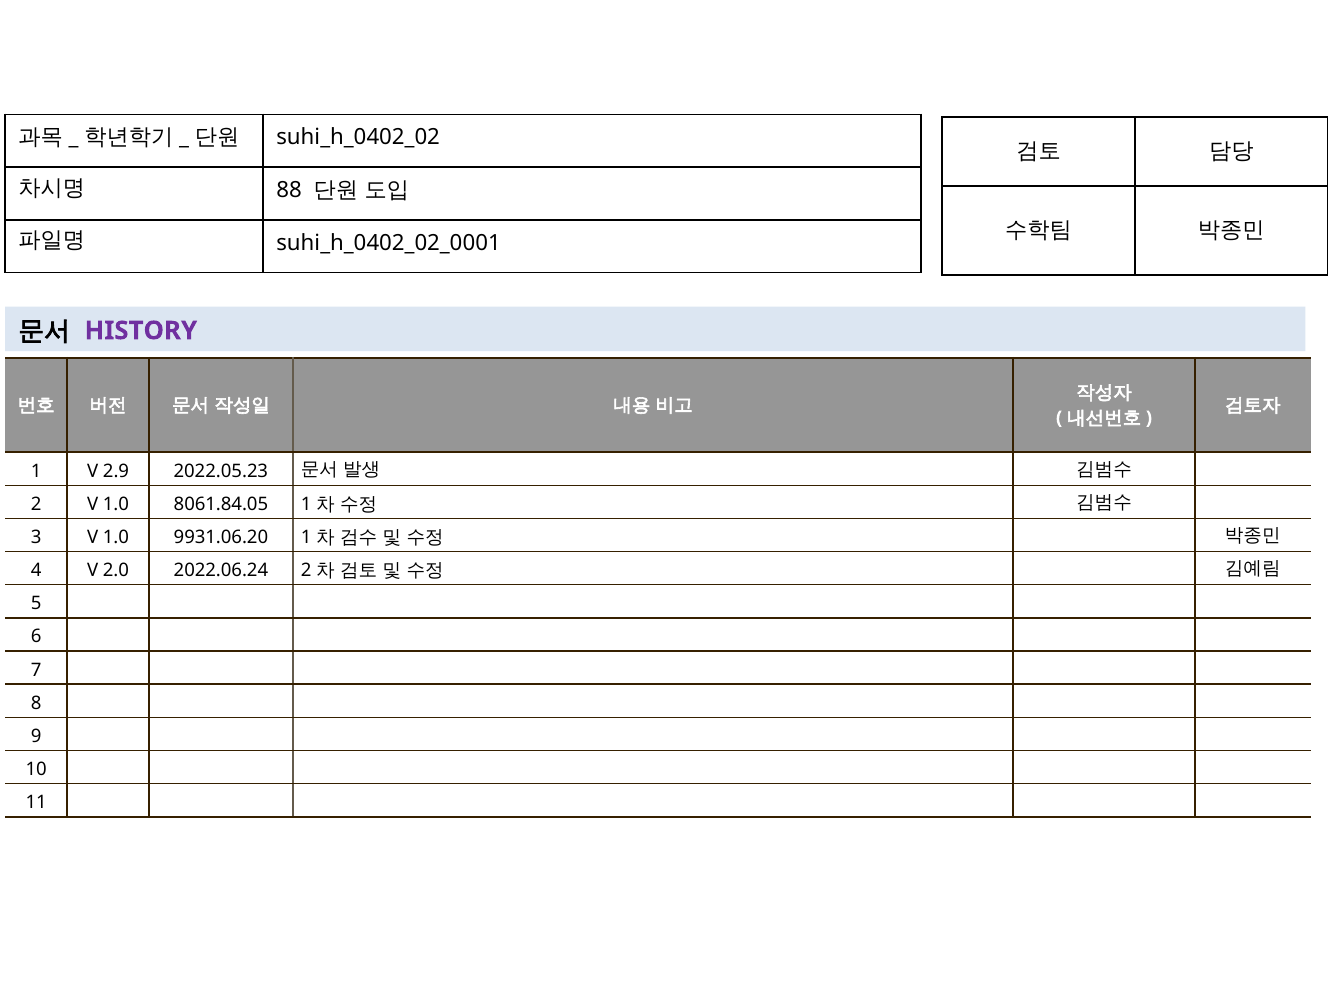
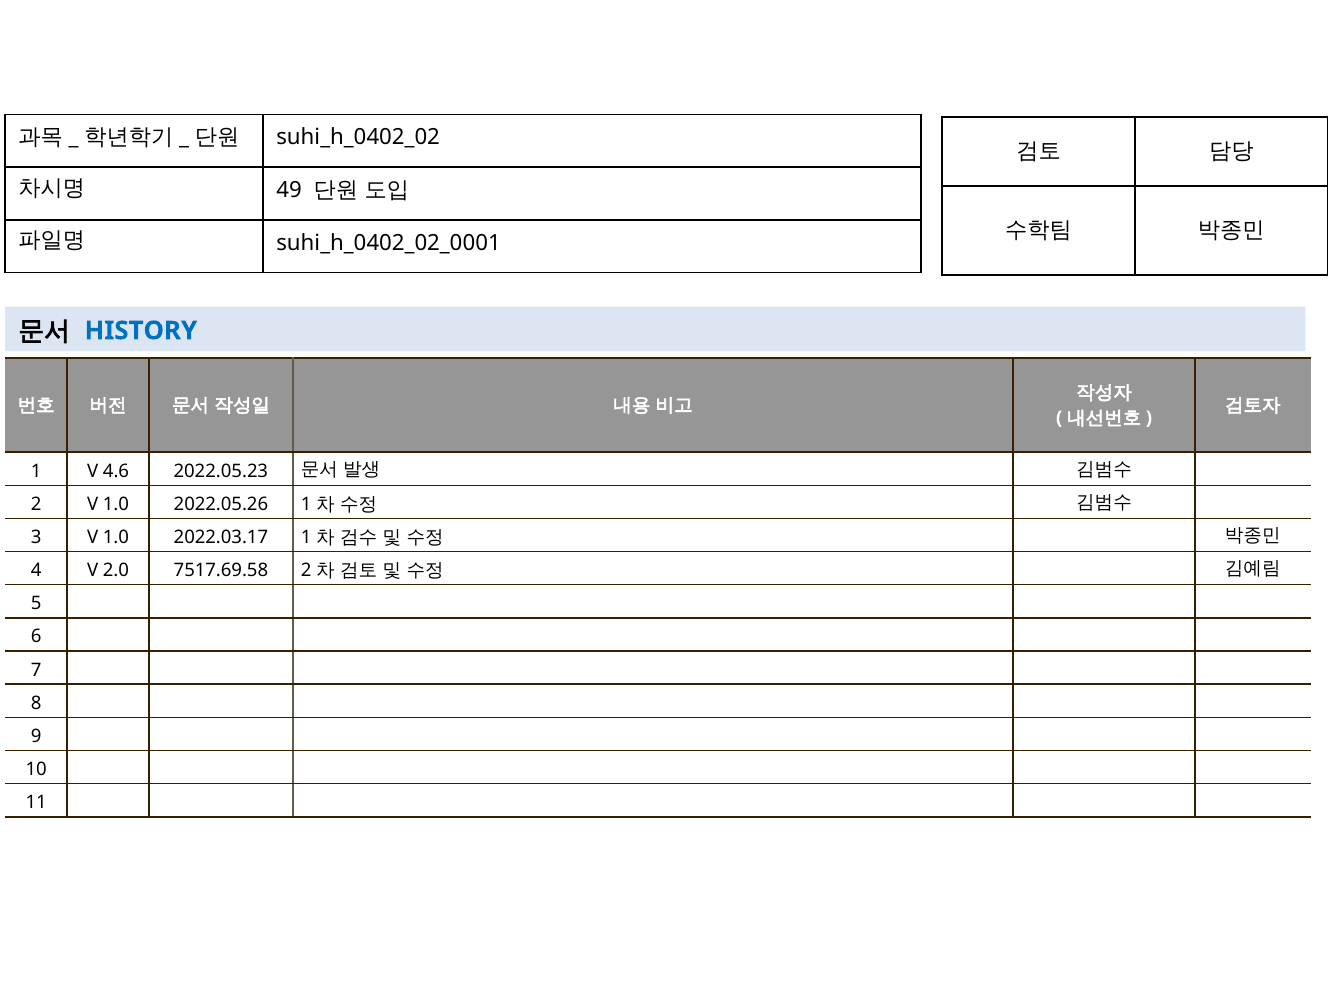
88: 88 -> 49 (289, 190)
HISTORY colour: purple -> blue (141, 331)
2.9: 2.9 -> 4.6 (116, 471)
8061.84.05: 8061.84.05 -> 2022.05.26 (221, 504)
9931.06.20: 9931.06.20 -> 2022.03.17 (221, 537)
2022.06.24: 2022.06.24 -> 7517.69.58 (221, 570)
